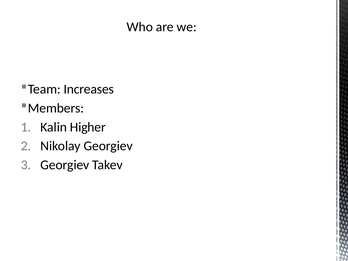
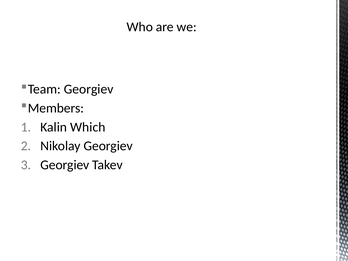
Team Increases: Increases -> Georgiev (89, 89)
Higher: Higher -> Which (88, 127)
